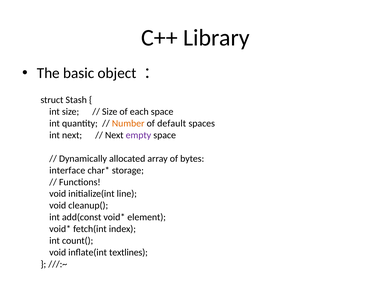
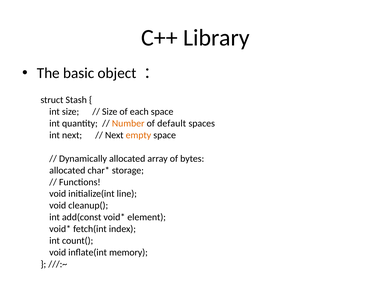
empty colour: purple -> orange (138, 135)
interface: interface -> allocated (67, 170)
textlines: textlines -> memory (128, 253)
